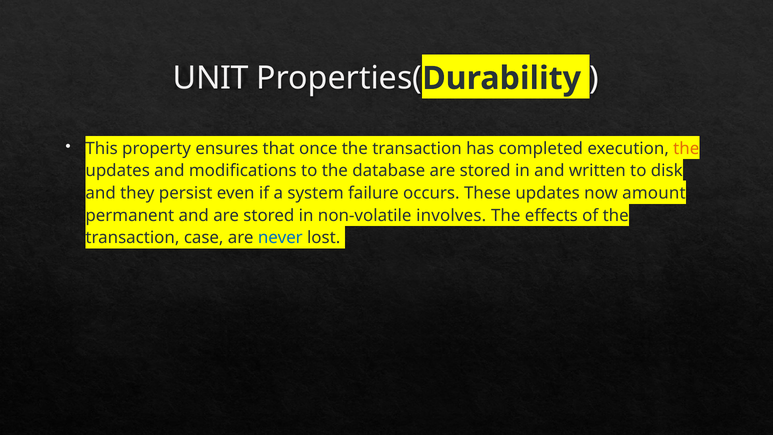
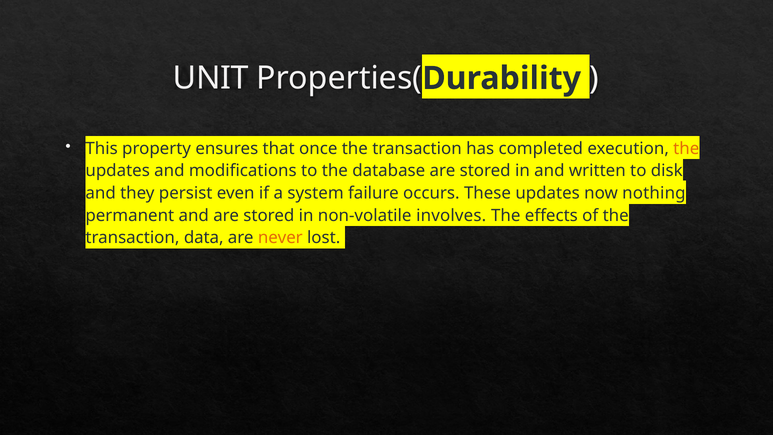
amount: amount -> nothing (654, 193)
case: case -> data (204, 238)
never colour: blue -> orange (280, 238)
